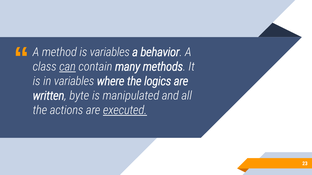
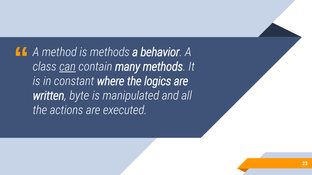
is variables: variables -> methods (110, 52)
in variables: variables -> constant (74, 81)
executed underline: present -> none (125, 111)
